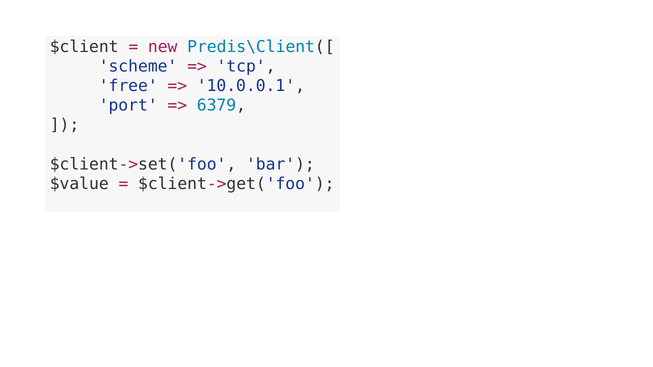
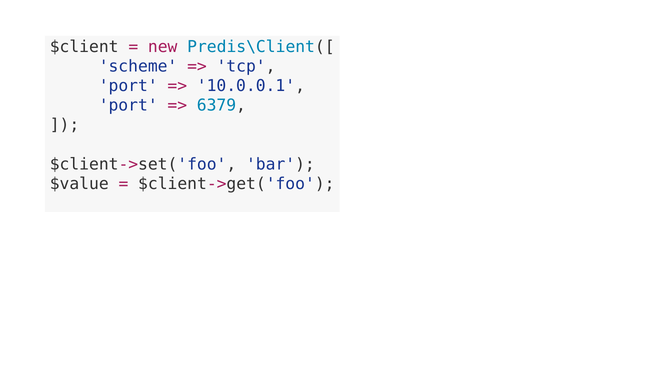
free: free -> port (128, 86)
